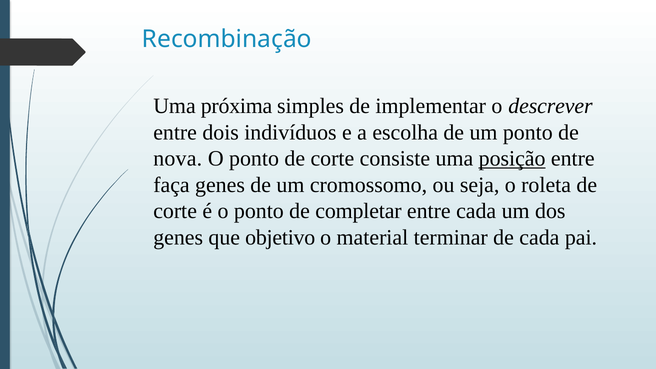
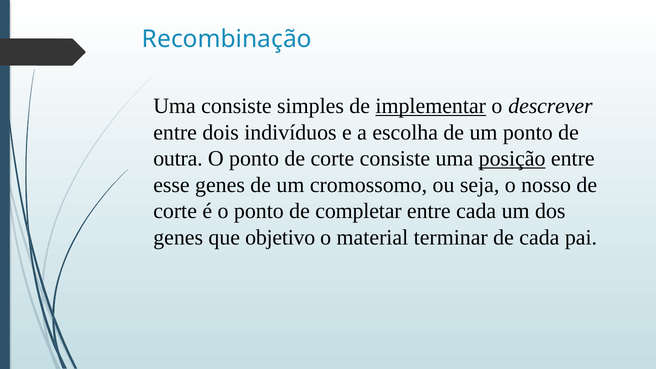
Uma próxima: próxima -> consiste (236, 106)
implementar underline: none -> present (431, 106)
nova: nova -> outra (178, 159)
faça: faça -> esse (171, 185)
roleta: roleta -> nosso (546, 185)
